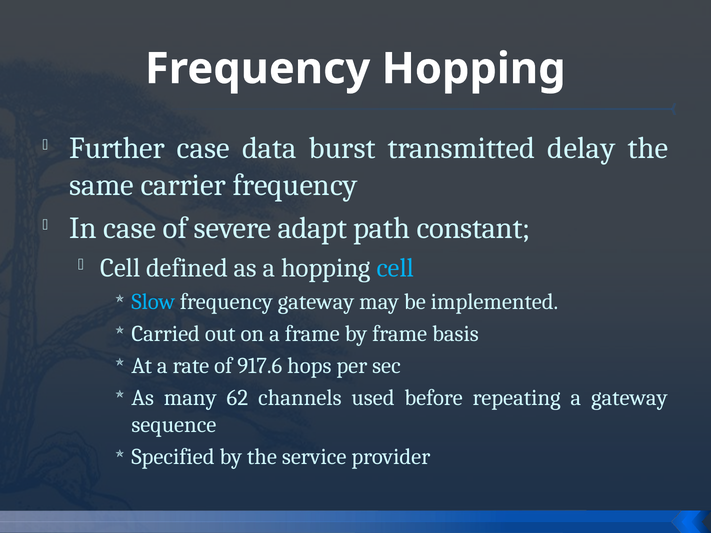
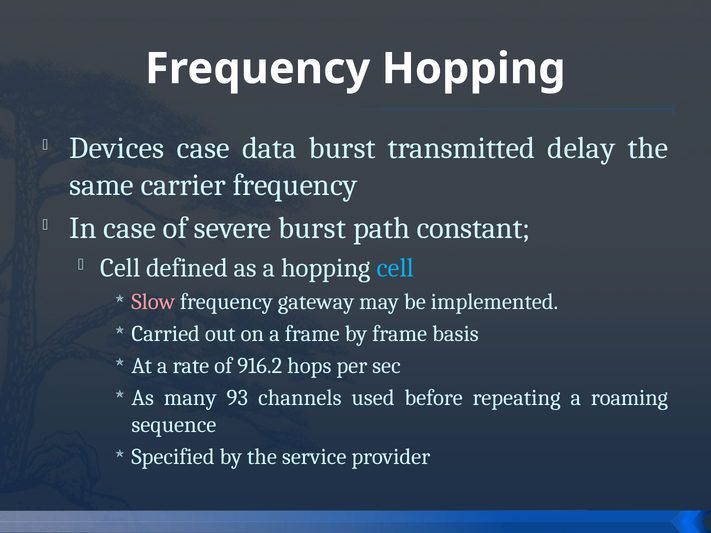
Further: Further -> Devices (117, 148)
severe adapt: adapt -> burst (312, 228)
Slow colour: light blue -> pink (153, 302)
917.6: 917.6 -> 916.2 (260, 366)
62: 62 -> 93 (237, 398)
a gateway: gateway -> roaming (629, 398)
